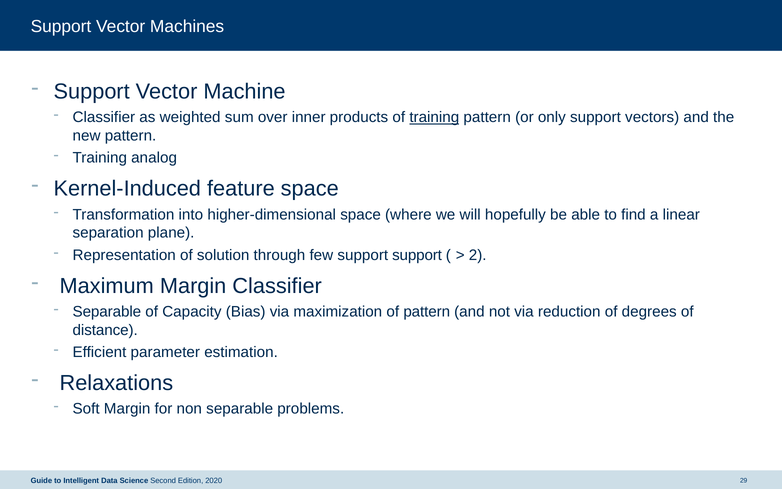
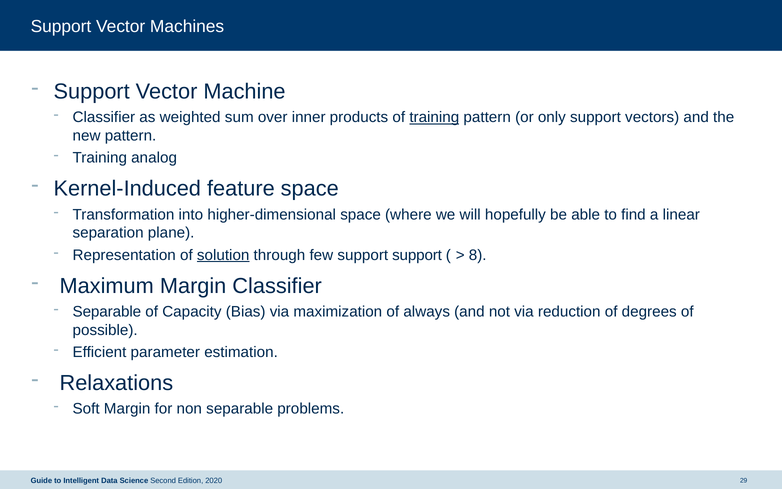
solution underline: none -> present (223, 255)
2: 2 -> 8 (478, 255)
of pattern: pattern -> always (427, 312)
distance: distance -> possible (105, 330)
